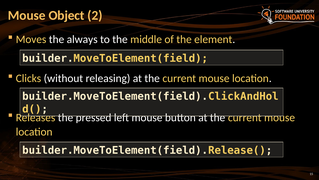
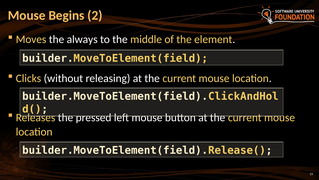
Object: Object -> Begins (67, 16)
